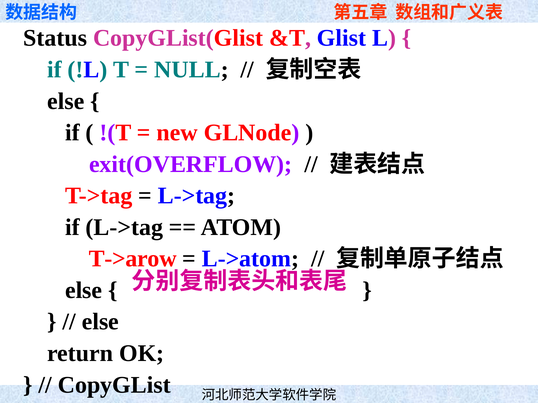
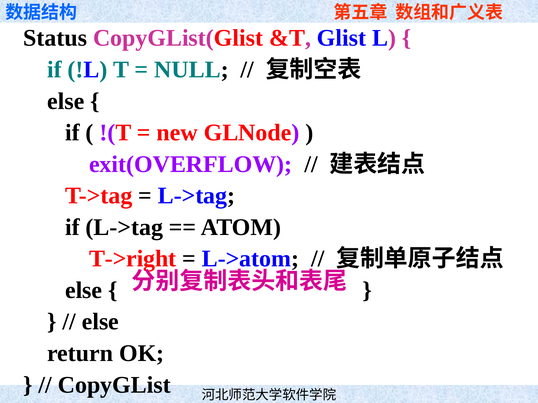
T->arow: T->arow -> T->right (133, 259)
